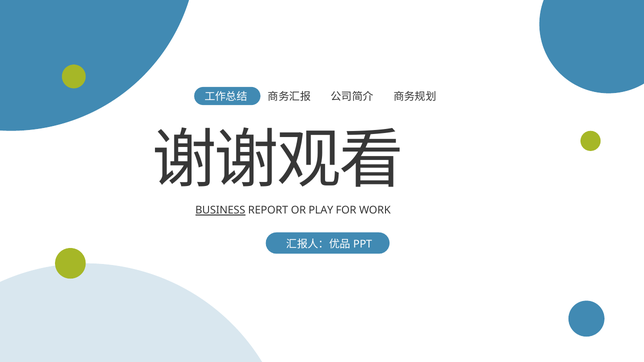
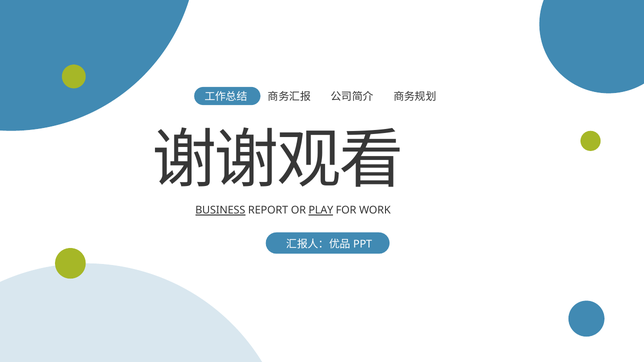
PLAY underline: none -> present (321, 211)
